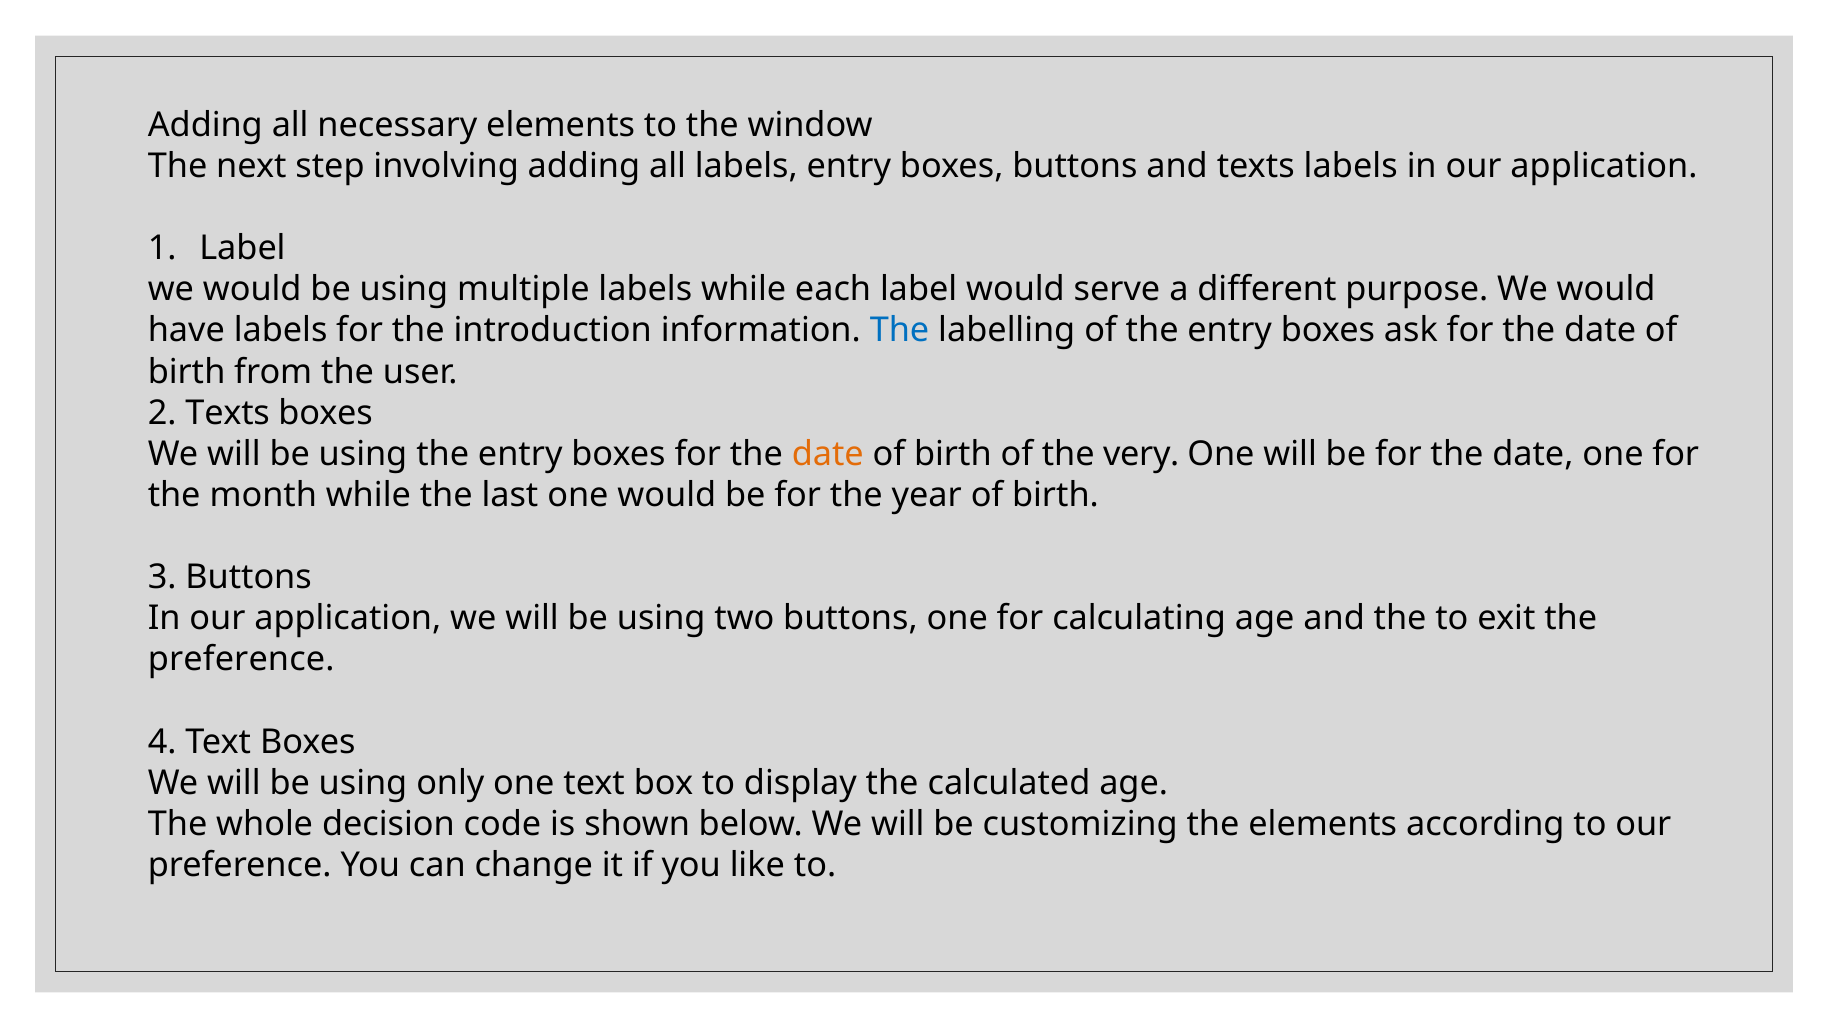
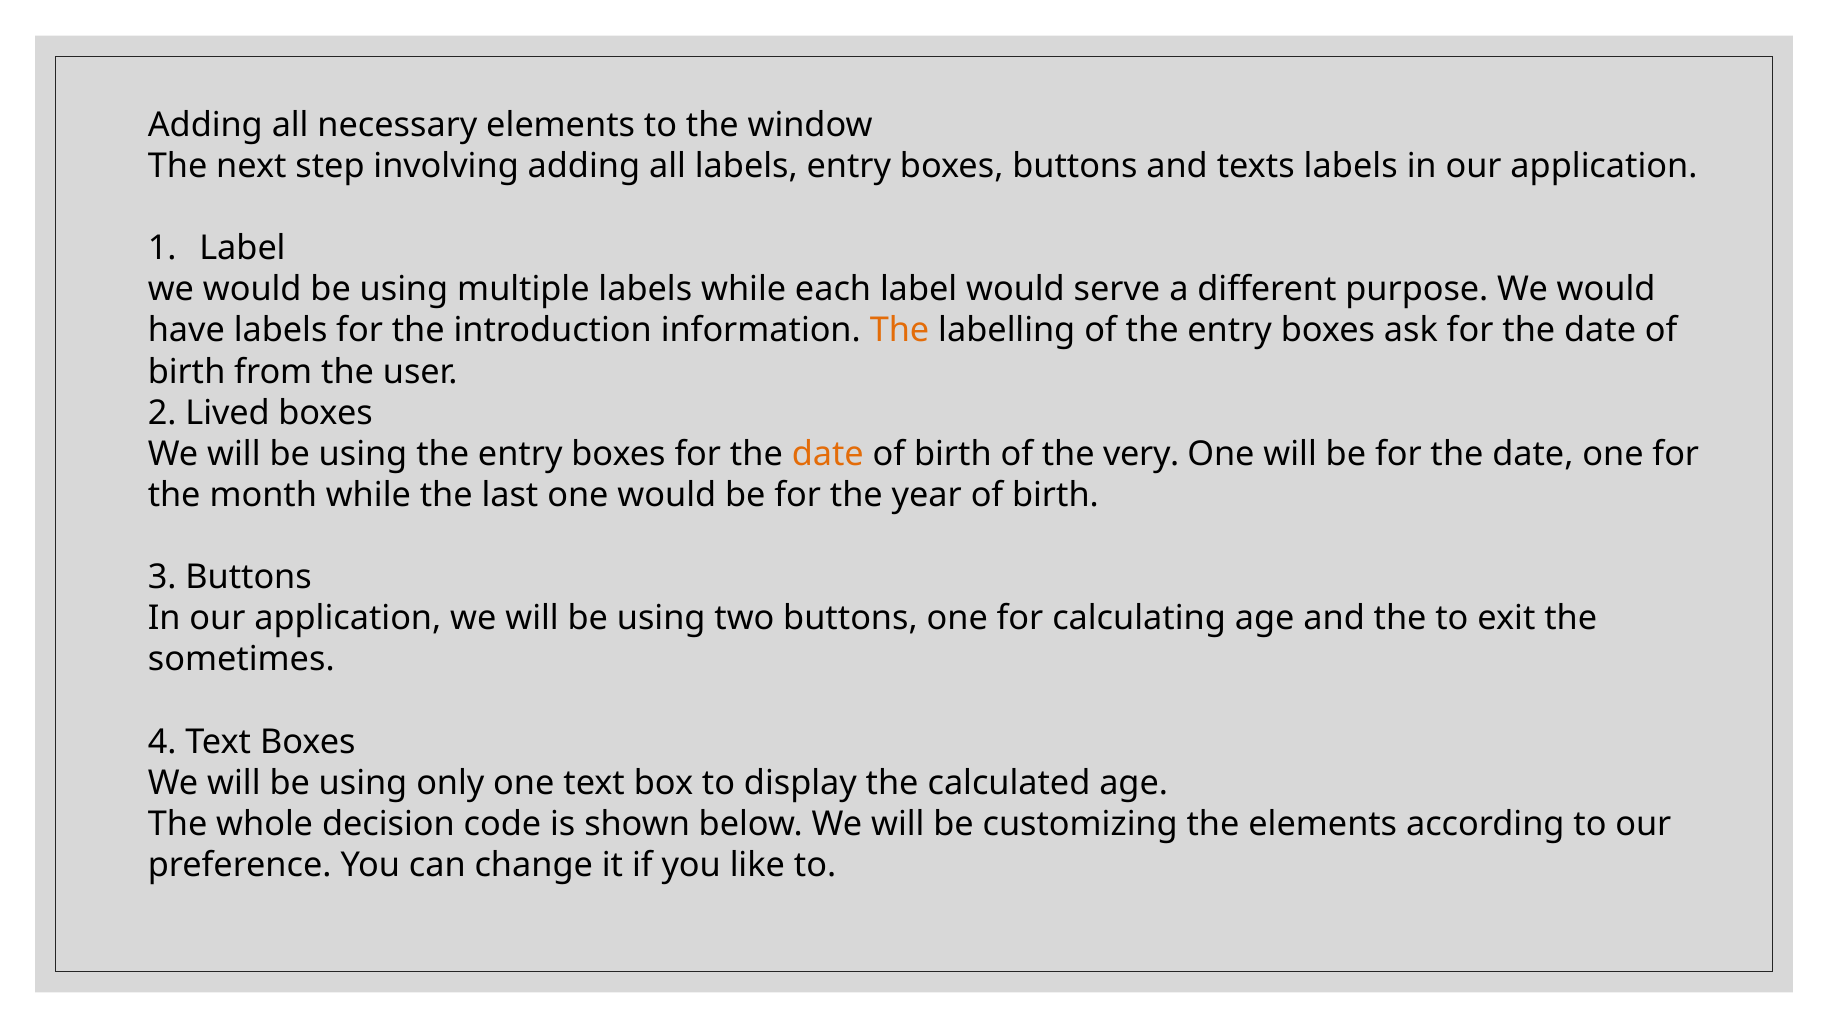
The colour: blue -> orange (900, 331)
2 Texts: Texts -> Lived (228, 413)
preference: preference -> sometimes (241, 660)
